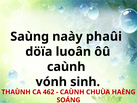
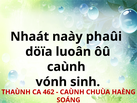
Saùng: Saùng -> Nhaát (30, 36)
